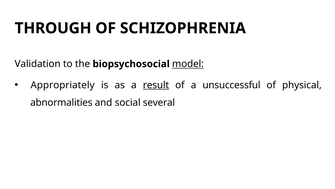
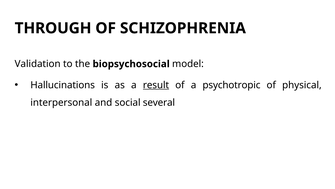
model underline: present -> none (188, 64)
Appropriately: Appropriately -> Hallucinations (63, 85)
unsuccessful: unsuccessful -> psychotropic (231, 85)
abnormalities: abnormalities -> interpersonal (61, 102)
